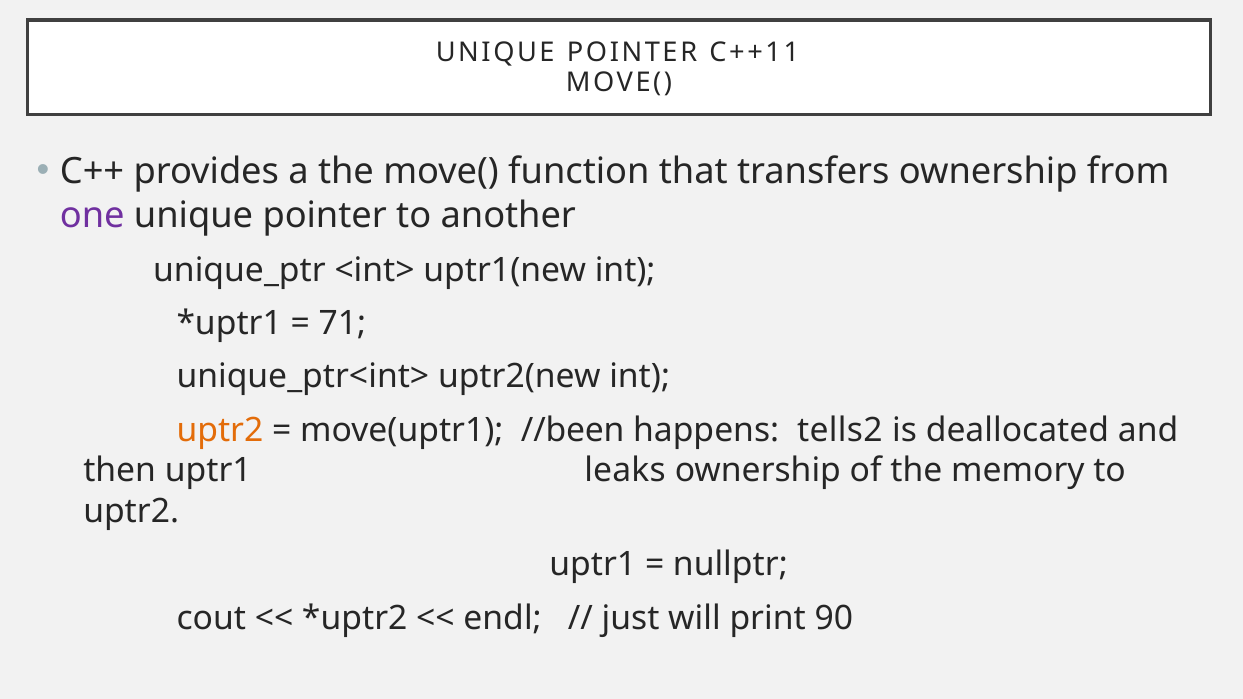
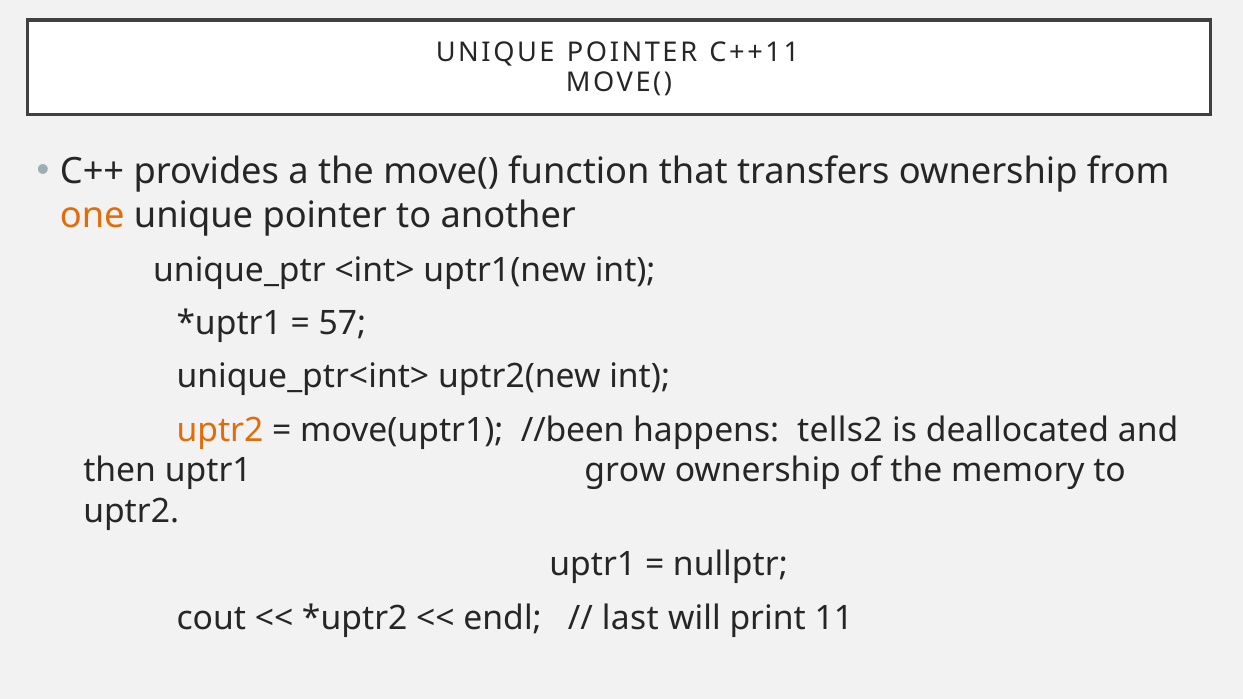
one colour: purple -> orange (92, 215)
71: 71 -> 57 (342, 323)
leaks: leaks -> grow (625, 471)
just: just -> last (630, 618)
90: 90 -> 11 (834, 618)
